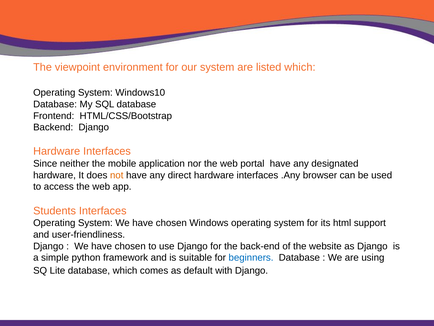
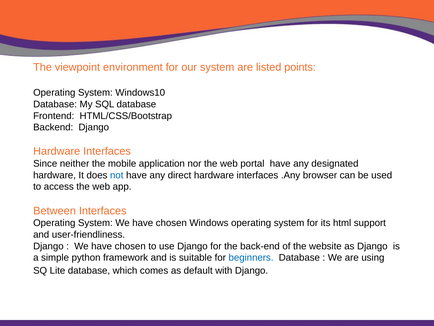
listed which: which -> points (300, 67)
not colour: orange -> blue (117, 175)
Students: Students -> Between (55, 210)
